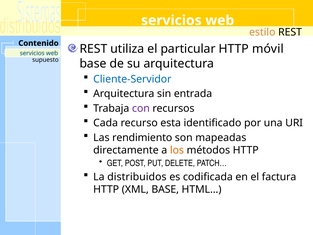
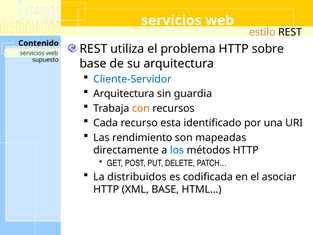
particular: particular -> problema (188, 49)
móvil: móvil -> sobre (268, 49)
entrada: entrada -> guardia (193, 94)
con colour: purple -> orange (141, 108)
los colour: orange -> blue (177, 150)
factura: factura -> asociar (279, 177)
